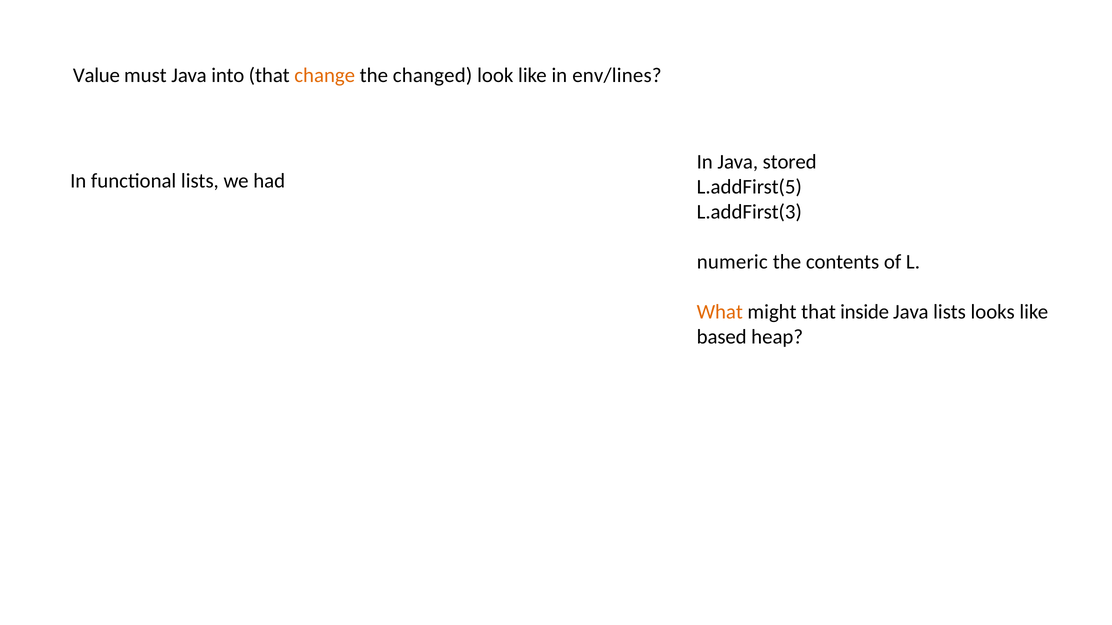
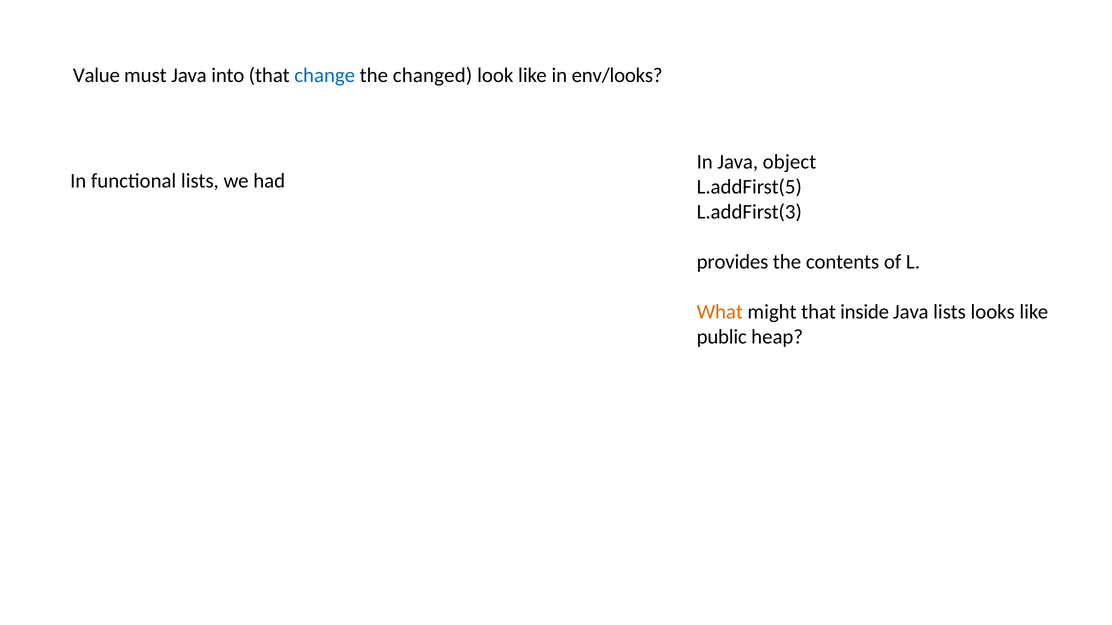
change colour: orange -> blue (325, 76)
env/lines: env/lines -> env/looks (617, 76)
stored: stored -> object (790, 162)
numeric: numeric -> provides (732, 262)
based: based -> public (722, 337)
